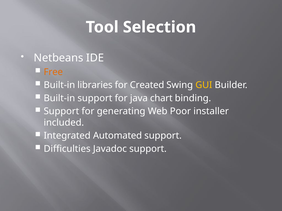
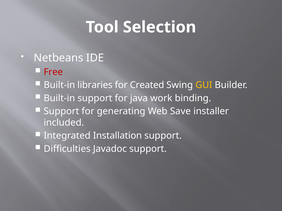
Free colour: orange -> red (53, 72)
chart: chart -> work (161, 98)
Poor: Poor -> Save (180, 112)
Automated: Automated -> Installation (117, 136)
